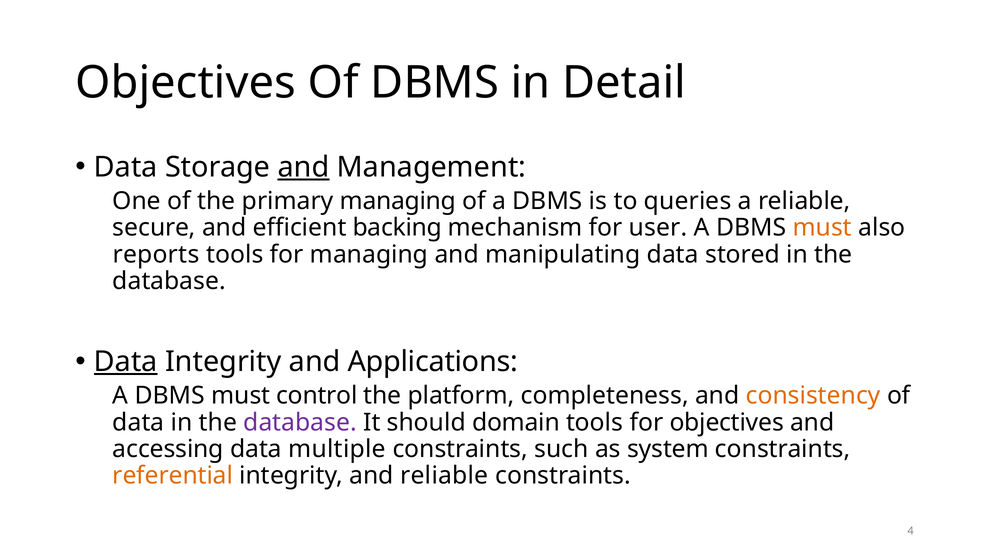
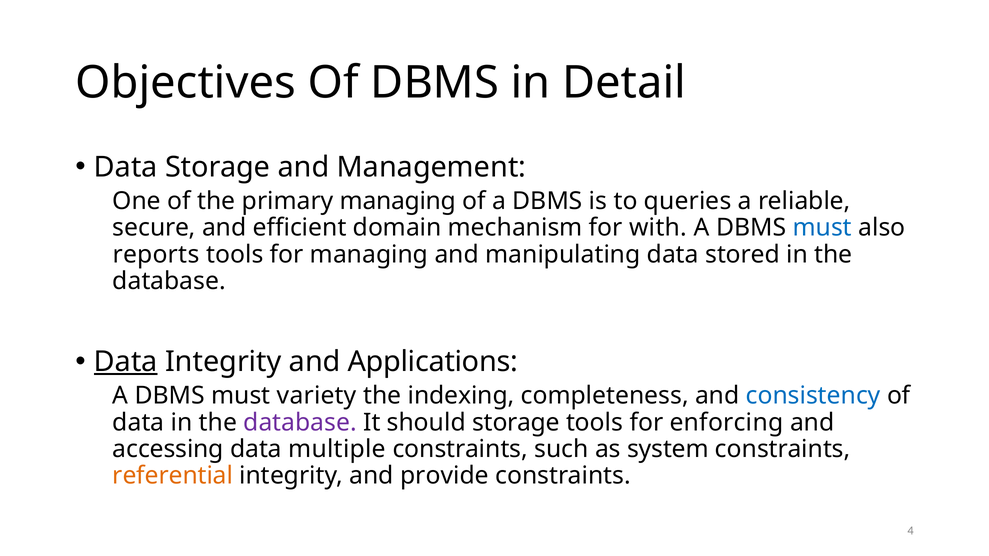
and underline: present -> none (303, 167)
backing: backing -> domain (397, 228)
user: user -> with (658, 228)
must colour: orange -> blue (822, 228)
control: control -> variety (317, 396)
platform: platform -> indexing (461, 396)
consistency colour: orange -> blue (813, 396)
should domain: domain -> storage (516, 423)
for objectives: objectives -> enforcing (727, 423)
and reliable: reliable -> provide (444, 476)
